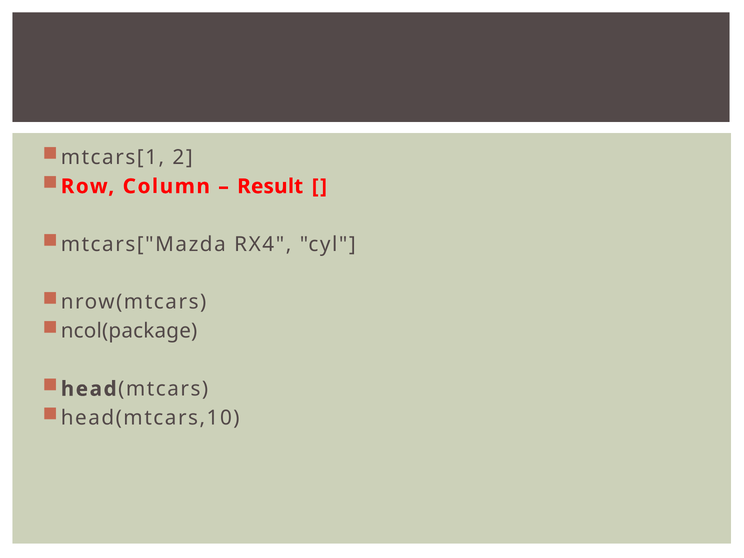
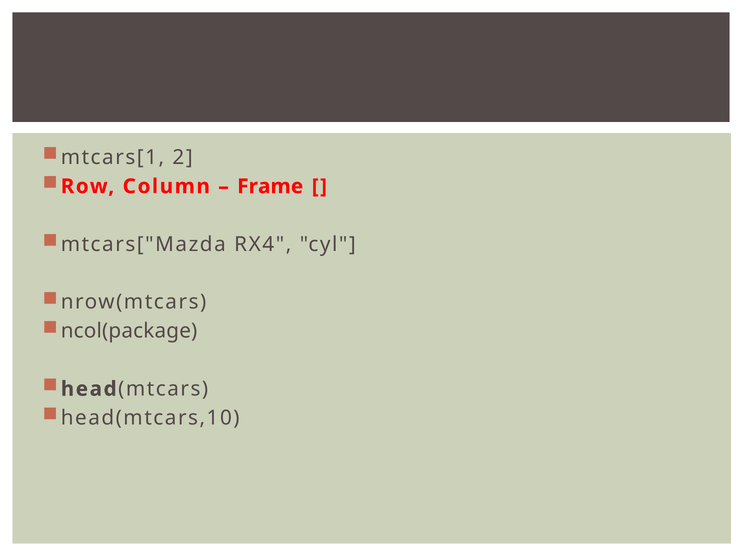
Result: Result -> Frame (270, 186)
